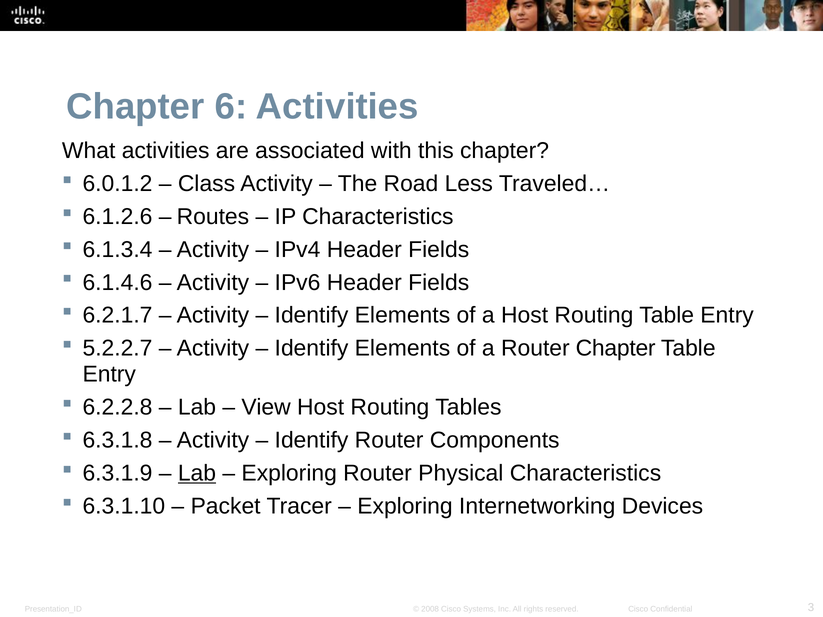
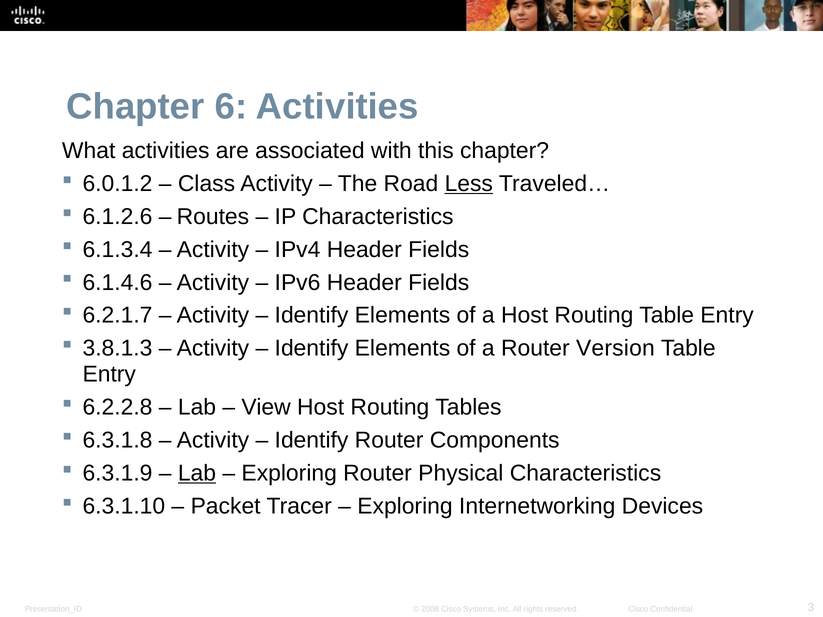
Less underline: none -> present (469, 184)
5.2.2.7: 5.2.2.7 -> 3.8.1.3 (117, 348)
Router Chapter: Chapter -> Version (615, 348)
